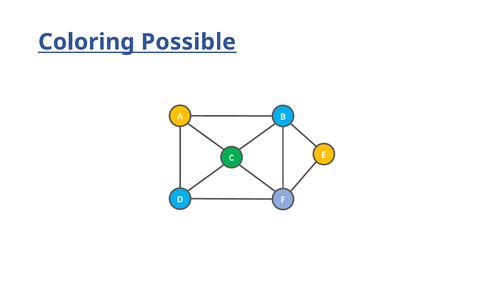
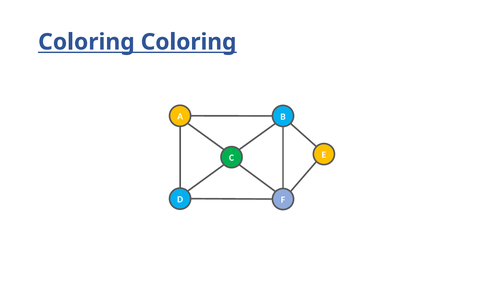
Coloring Possible: Possible -> Coloring (189, 42)
